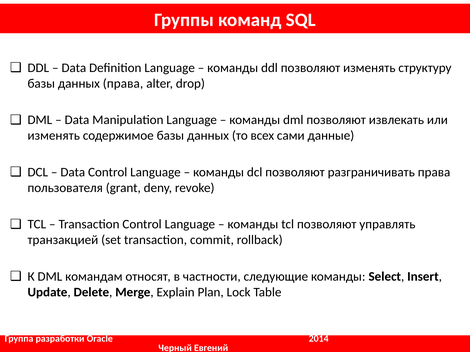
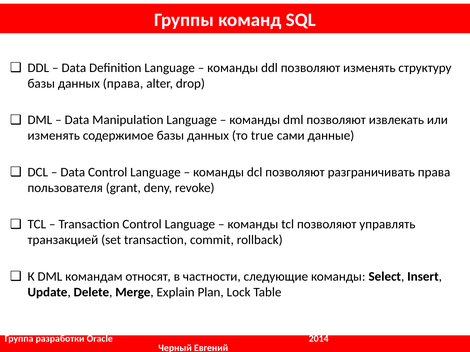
всех: всех -> true (262, 136)
